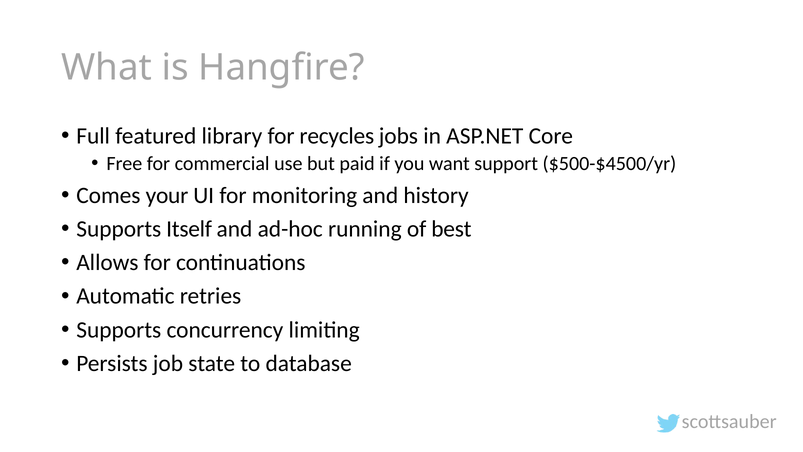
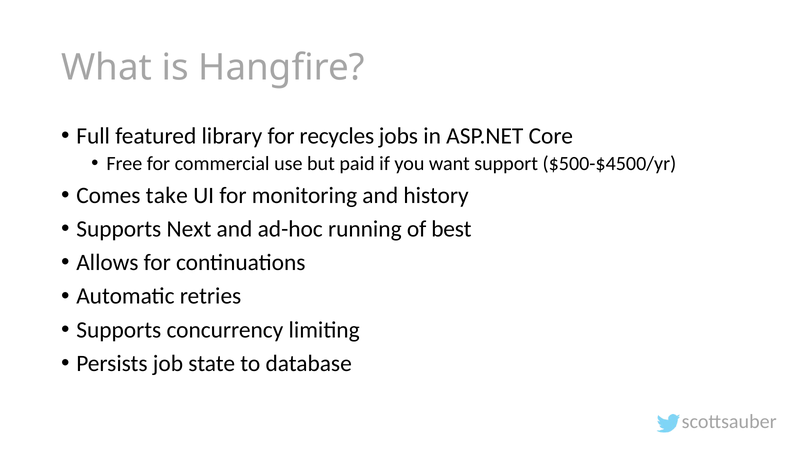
your: your -> take (167, 195)
Itself: Itself -> Next (189, 229)
